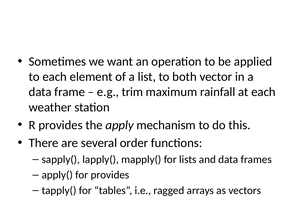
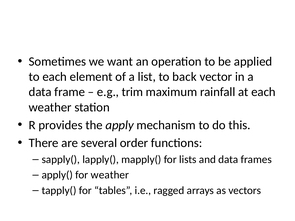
both: both -> back (184, 77)
for provides: provides -> weather (110, 175)
